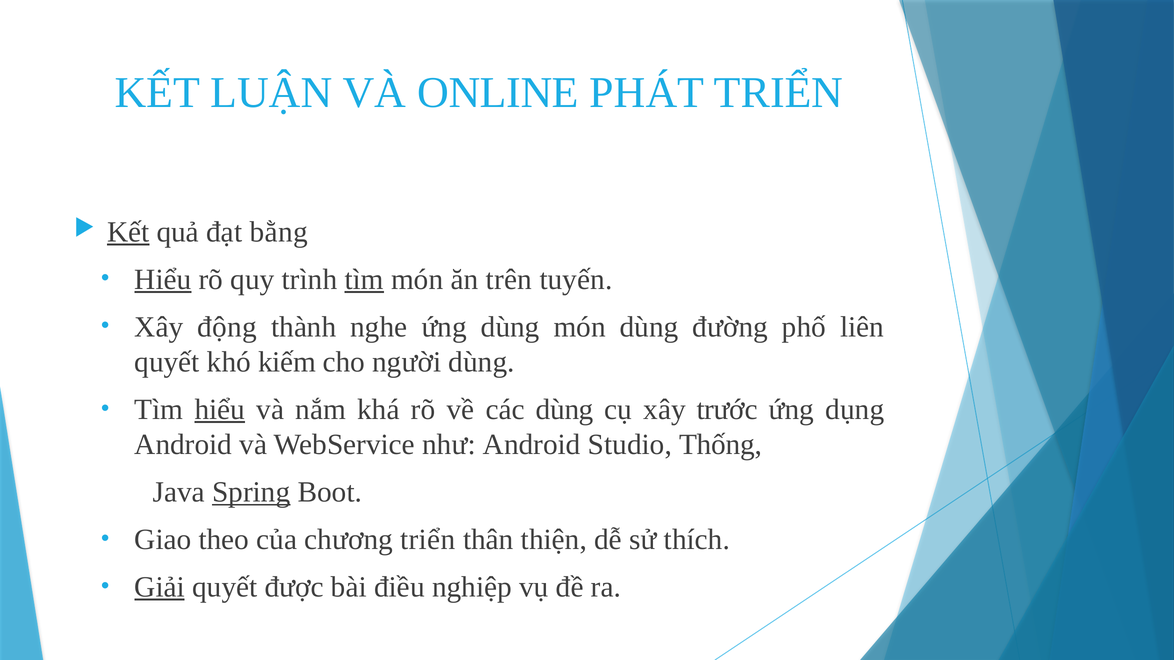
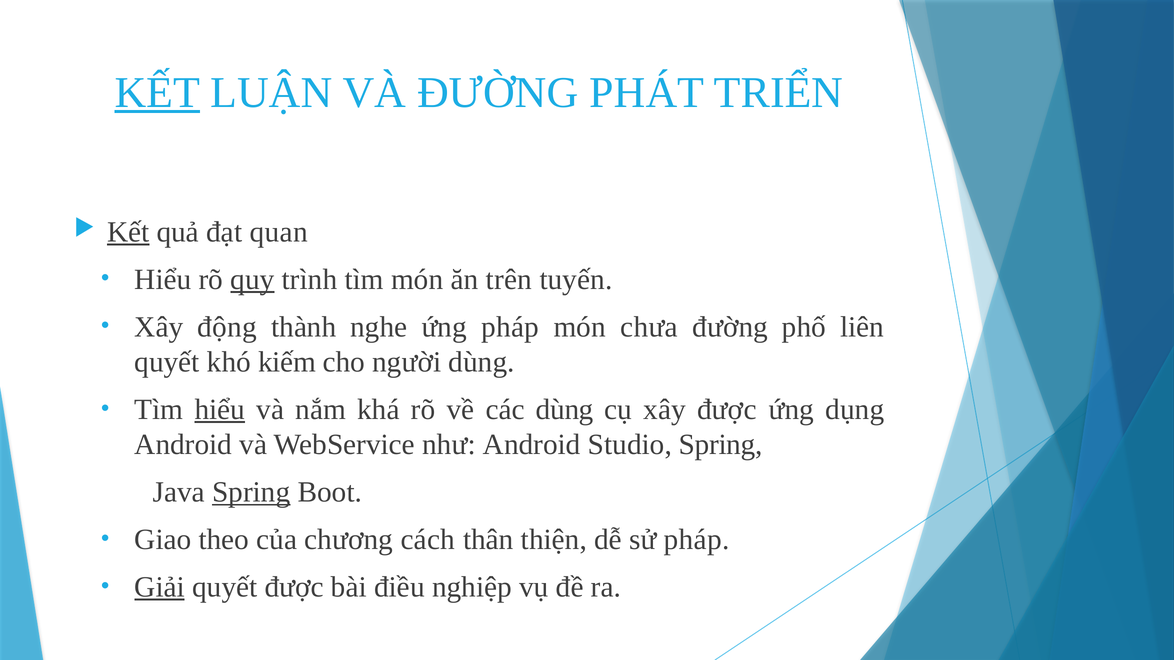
KẾT underline: none -> present (157, 93)
VÀ ONLINE: ONLINE -> ĐƯỜNG (498, 93)
bằng: bằng -> quan (279, 232)
Hiểu underline: present -> none (163, 280)
quy underline: none -> present (252, 280)
tìm underline: present -> none (364, 280)
ứng dùng: dùng -> pháp (510, 327)
món dùng: dùng -> chưa (649, 327)
xây trước: trước -> được (727, 410)
Studio Thống: Thống -> Spring (721, 445)
chương triển: triển -> cách (428, 540)
sử thích: thích -> pháp (697, 540)
